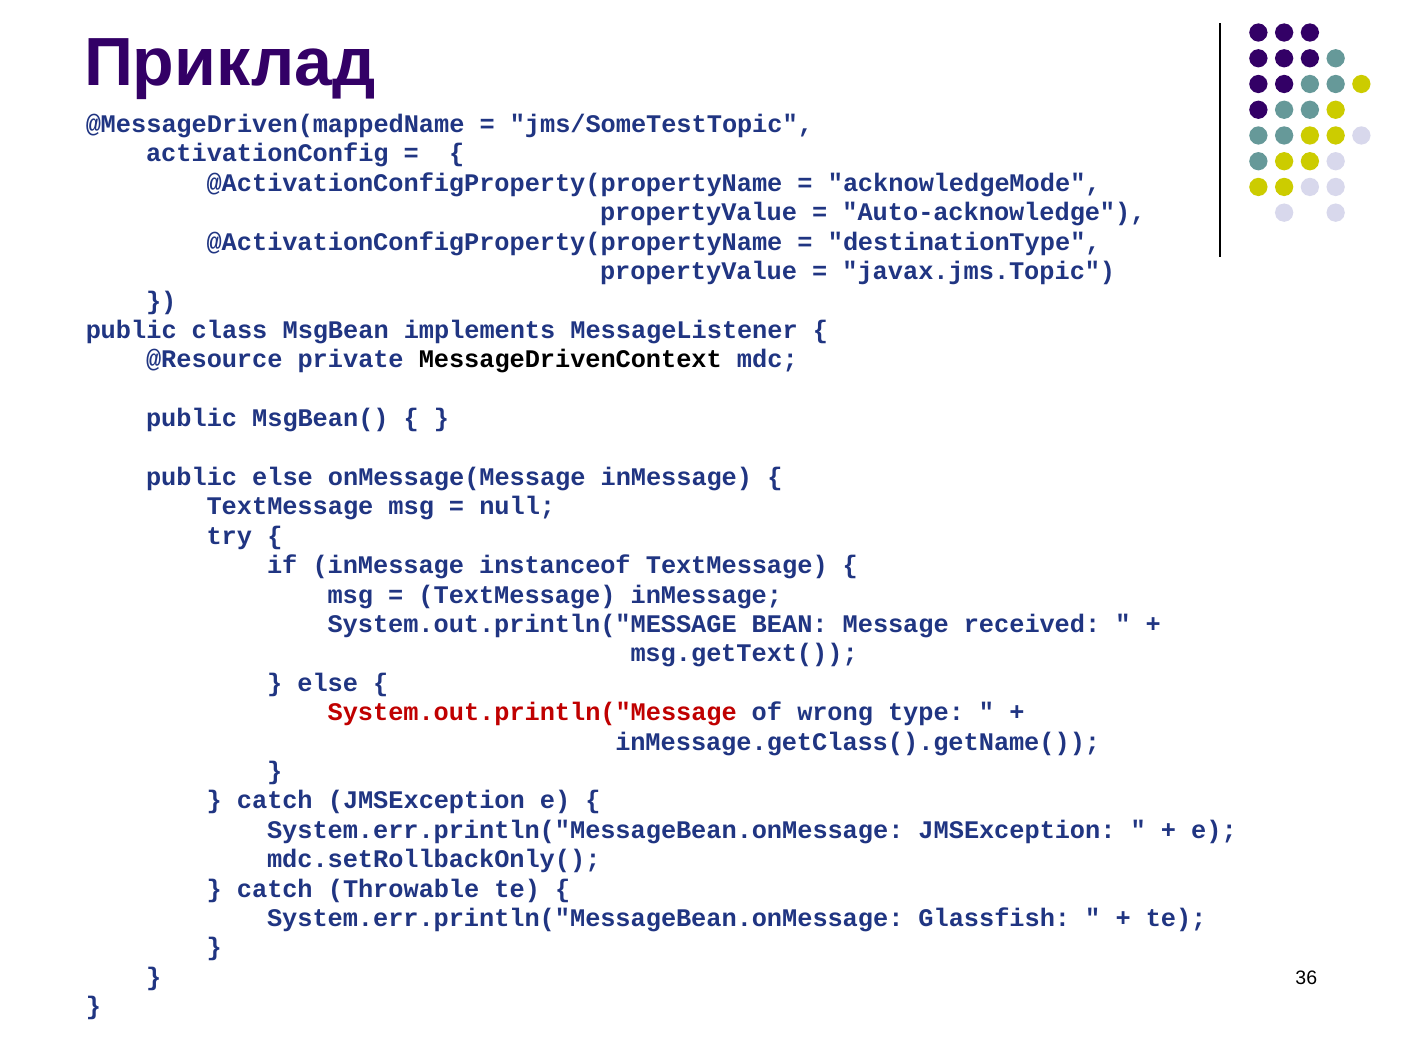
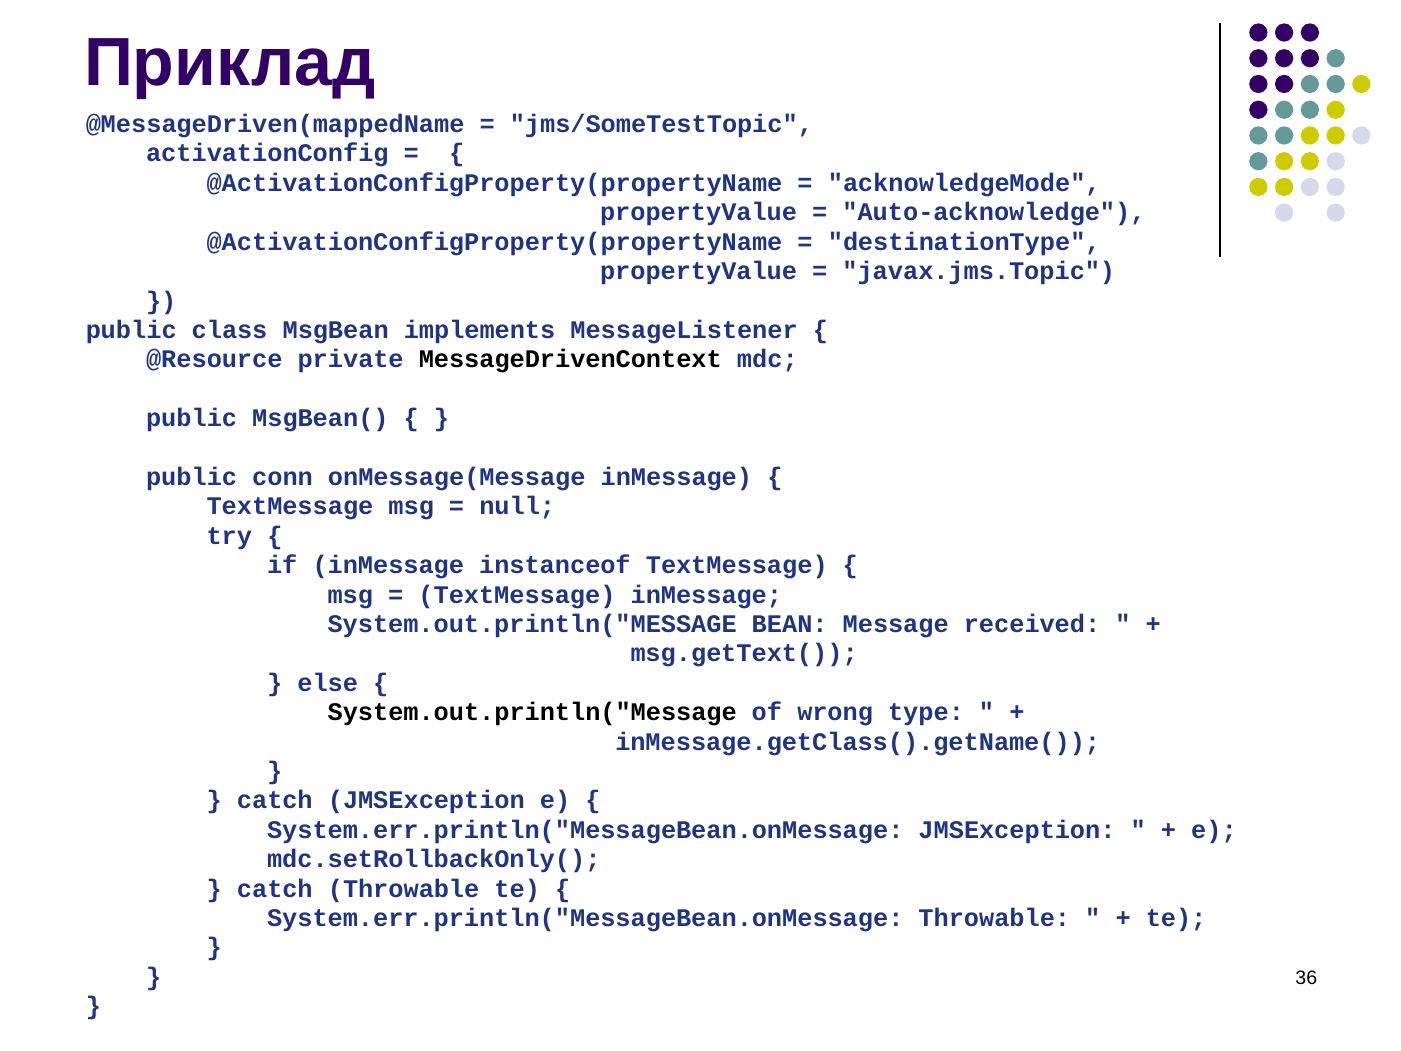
public else: else -> conn (283, 477)
System.out.println("Message colour: red -> black (532, 712)
System.err.println("MessageBean.onMessage Glassfish: Glassfish -> Throwable (994, 918)
